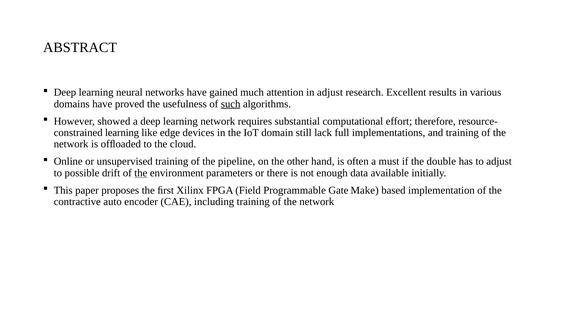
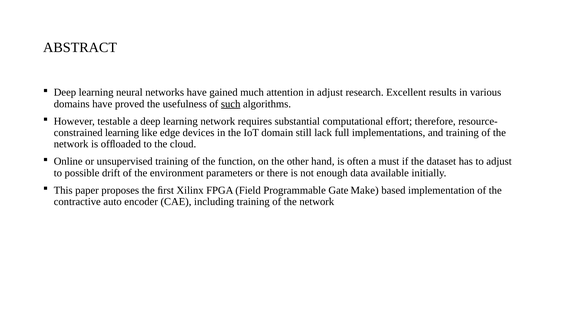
showed: showed -> testable (114, 121)
pipeline: pipeline -> function (237, 162)
double: double -> dataset (441, 162)
the underline: present -> none (141, 173)
